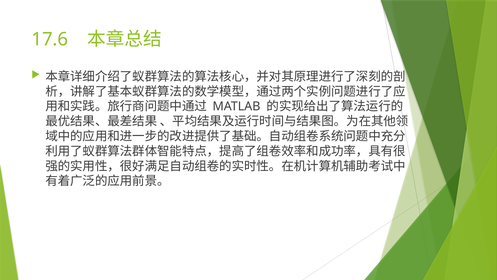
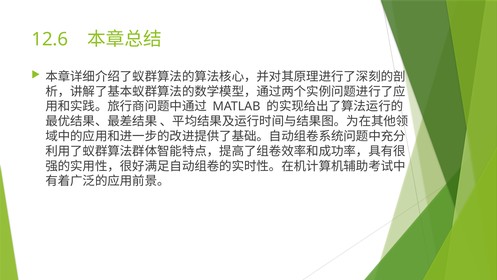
17.6: 17.6 -> 12.6 (50, 39)
